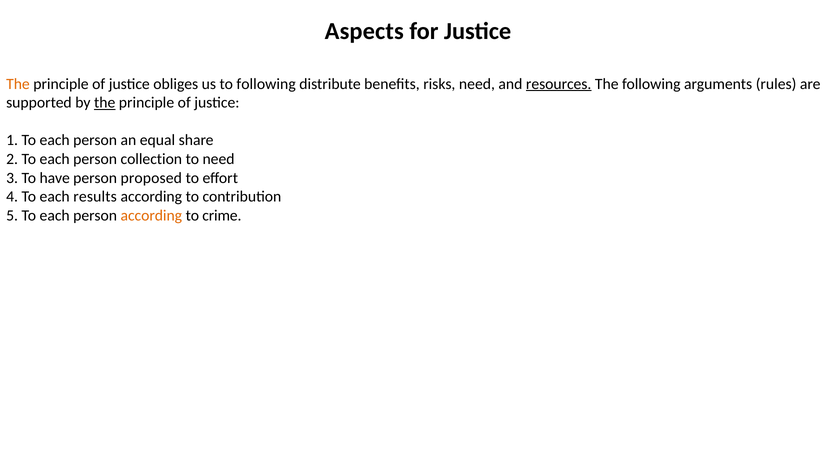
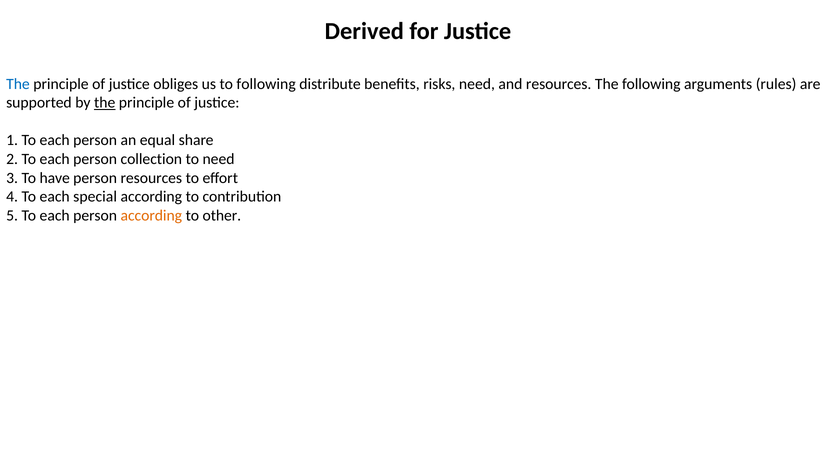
Aspects: Aspects -> Derived (364, 31)
The colour: orange -> blue (18, 84)
resources underline: present -> none (559, 84)
person proposed: proposed -> resources (151, 178)
results: results -> special (95, 197)
crime: crime -> other (222, 216)
